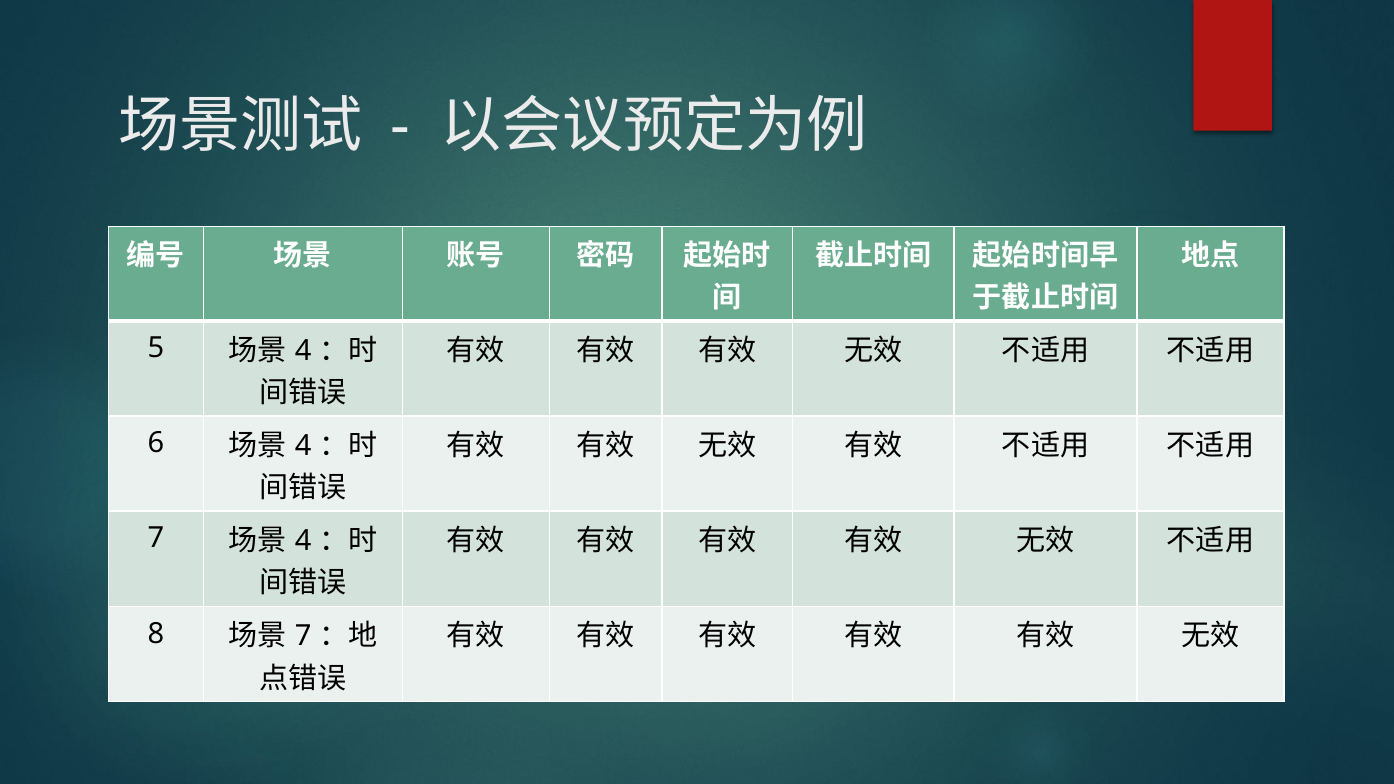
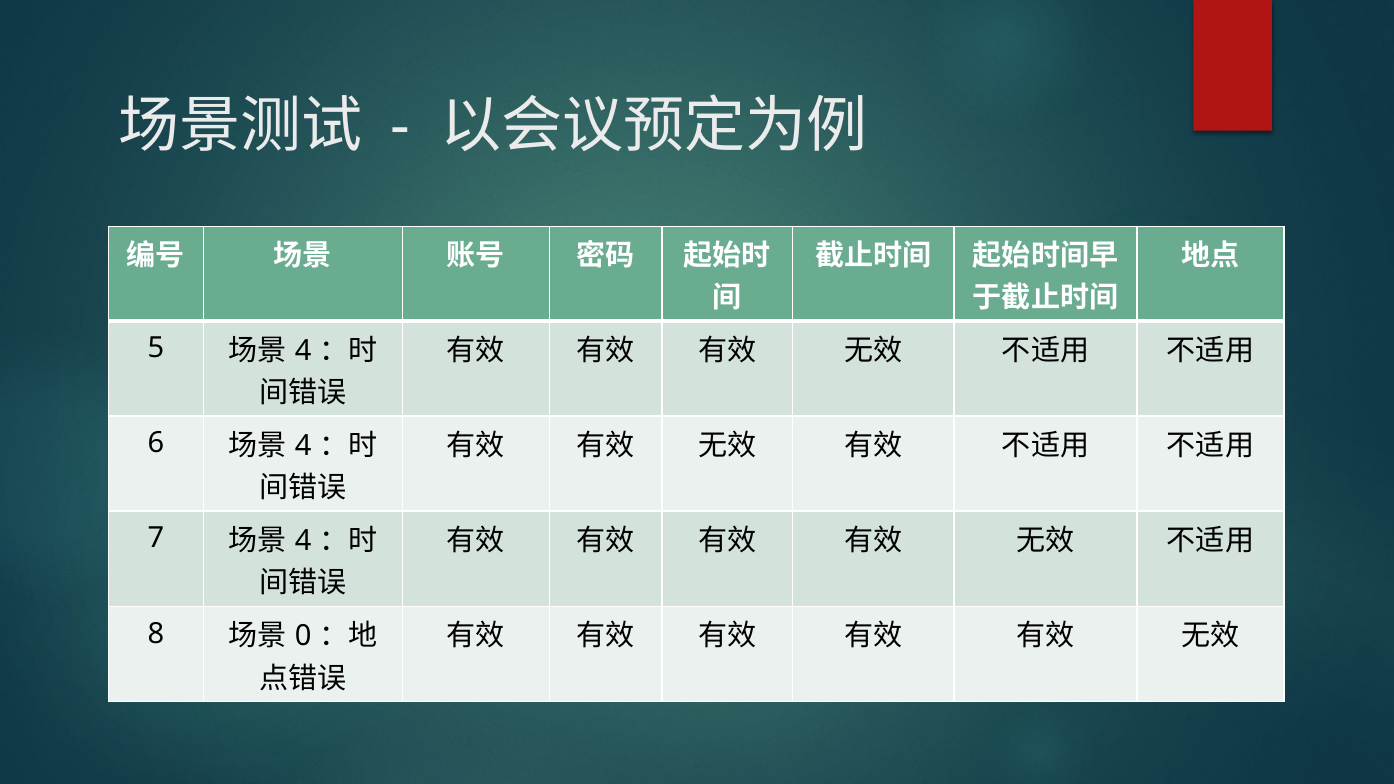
7: 7 -> 0 (303, 636)
